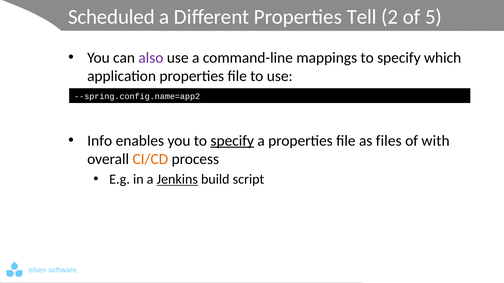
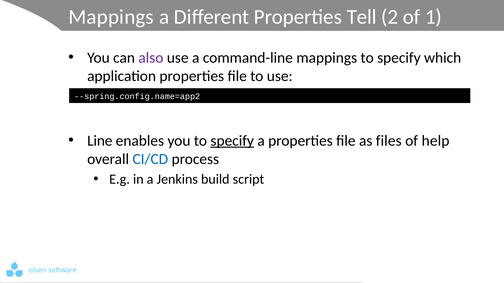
Scheduled: Scheduled -> Mappings (111, 17)
5: 5 -> 1 (434, 17)
Info: Info -> Line (100, 141)
with: with -> help (436, 141)
CI/CD colour: orange -> blue (150, 159)
Jenkins underline: present -> none (177, 180)
